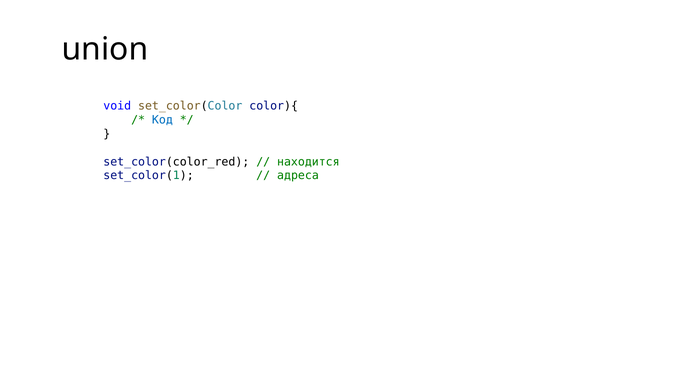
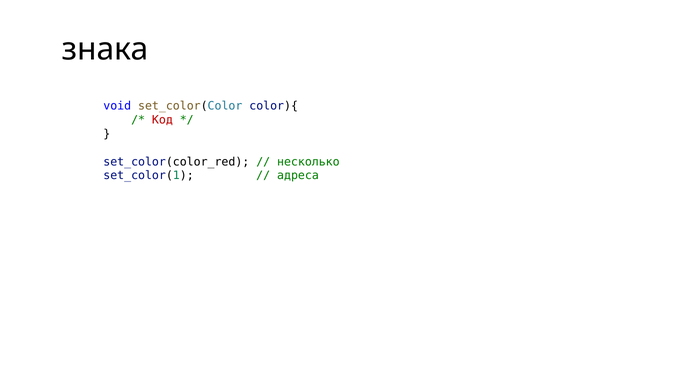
union: union -> знака (105, 49)
Код colour: blue -> red (162, 120)
находится: находится -> несколько (308, 162)
